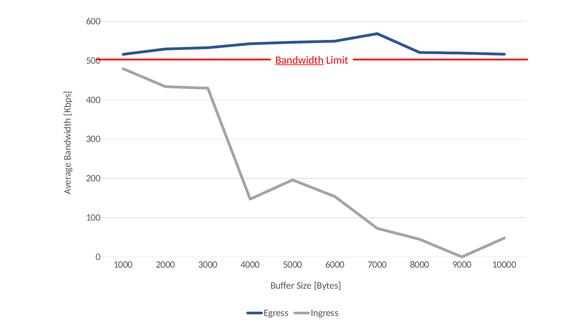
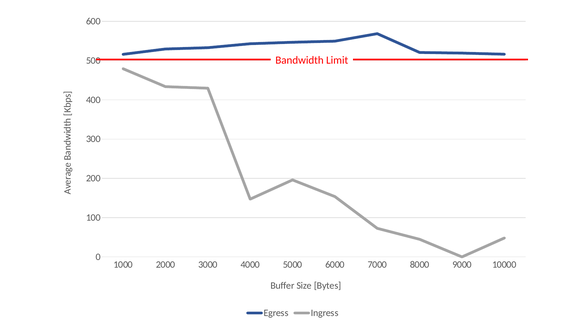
Bandwidth underline: present -> none (300, 60)
